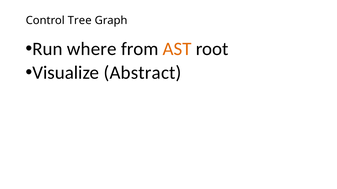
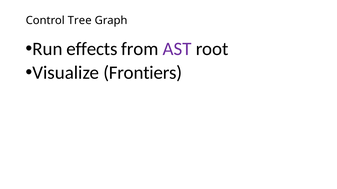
where: where -> effects (92, 49)
AST colour: orange -> purple (177, 49)
Abstract: Abstract -> Frontiers (143, 73)
